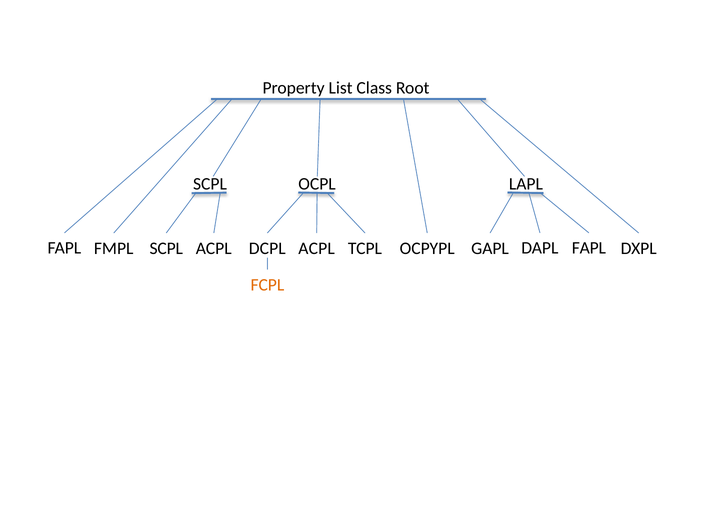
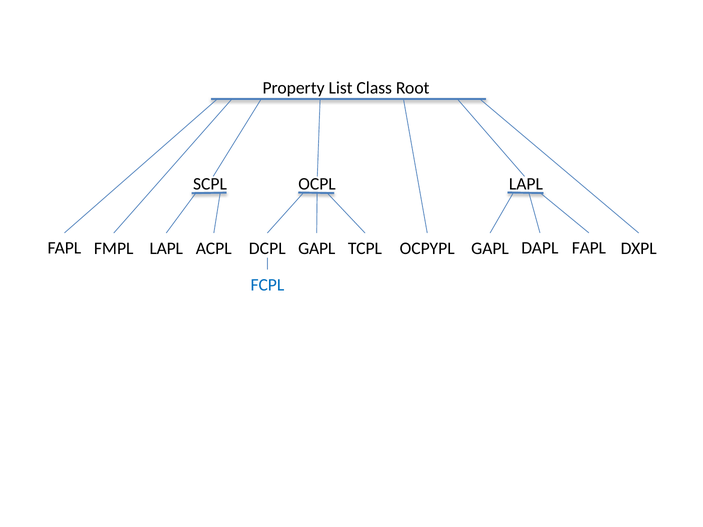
FAPL SCPL: SCPL -> LAPL (166, 248)
ACPL: ACPL -> GAPL (317, 248)
FCPL colour: orange -> blue (267, 285)
